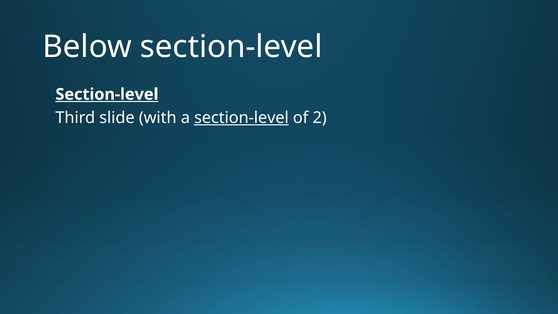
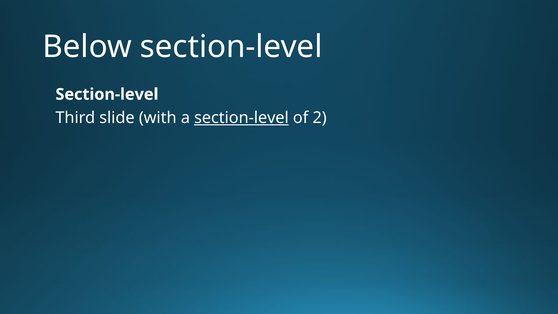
Section-level underline: present -> none (107, 94)
